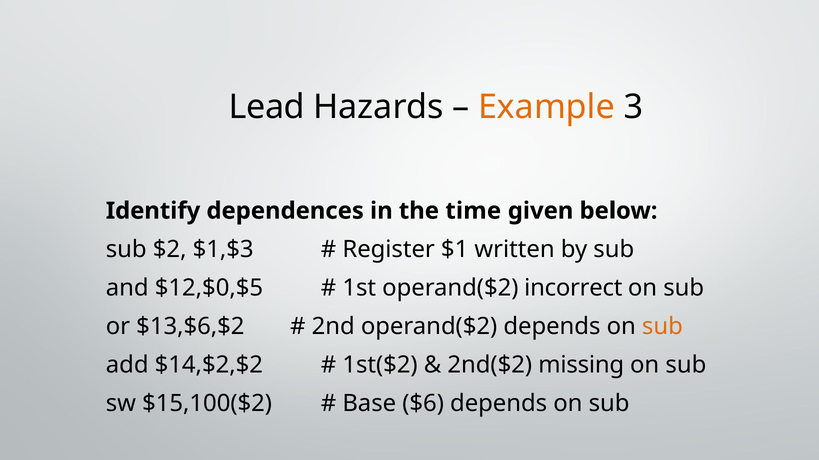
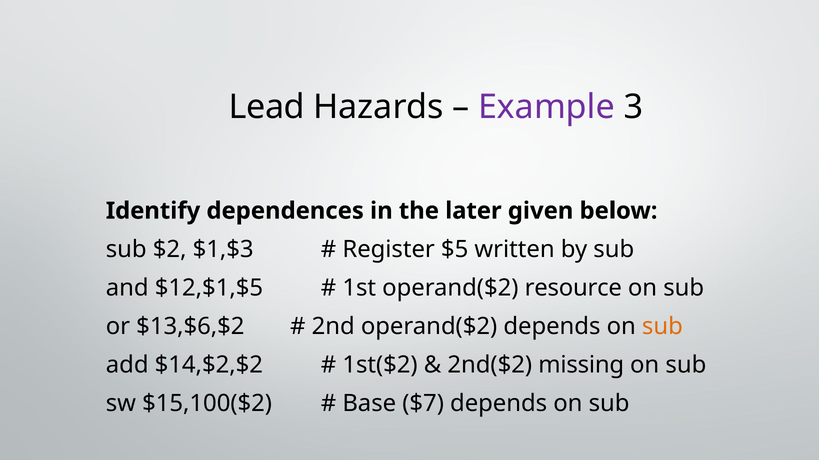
Example colour: orange -> purple (546, 107)
time: time -> later (473, 211)
$1: $1 -> $5 (455, 250)
$12,$0,$5: $12,$0,$5 -> $12,$1,$5 (209, 288)
incorrect: incorrect -> resource (573, 288)
$6: $6 -> $7 (423, 404)
